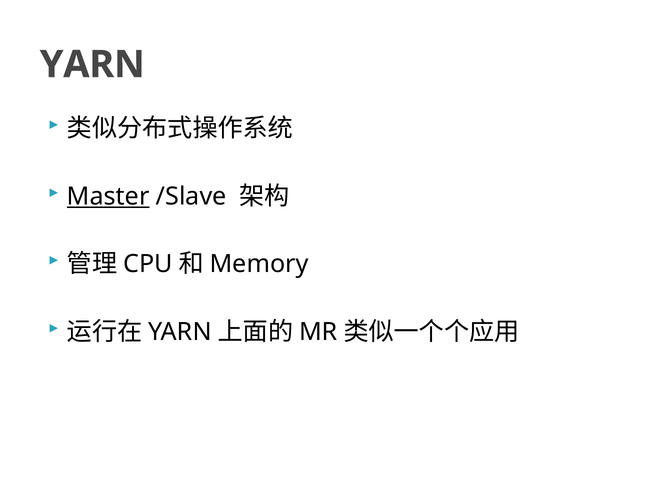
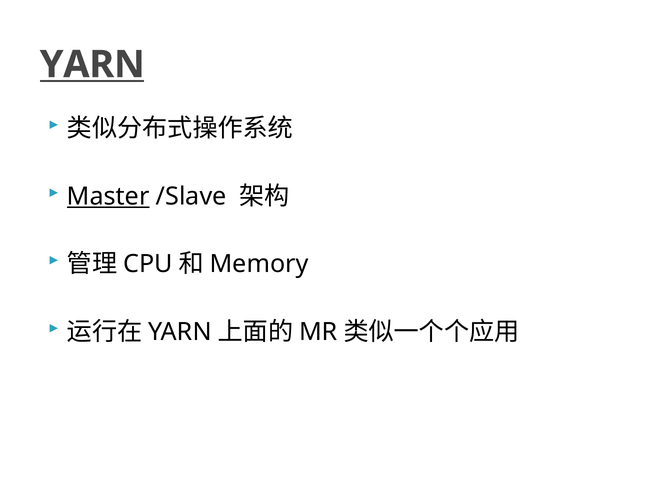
YARN underline: none -> present (92, 65)
